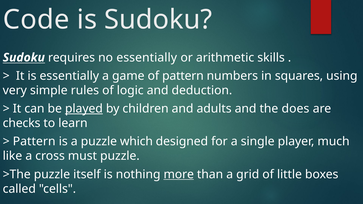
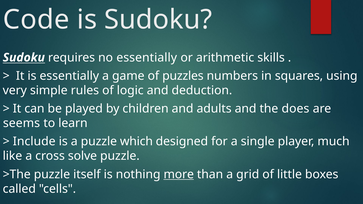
of pattern: pattern -> puzzles (183, 76)
played underline: present -> none (84, 109)
checks: checks -> seems (21, 123)
Pattern: Pattern -> Include (34, 142)
must: must -> solve (82, 156)
